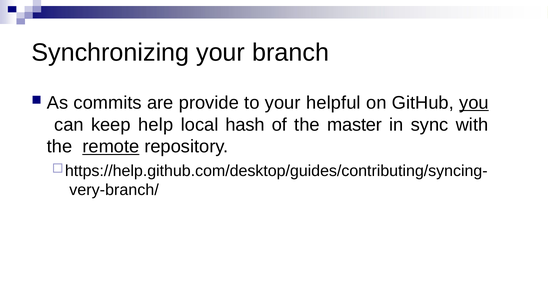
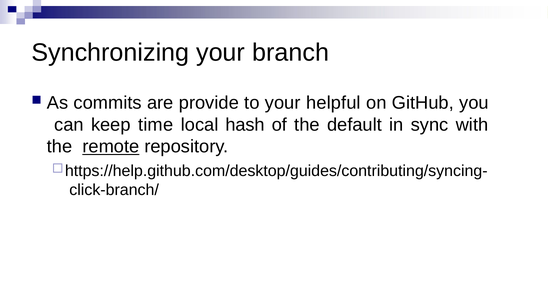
you underline: present -> none (474, 103)
help: help -> time (156, 125)
master: master -> default (354, 125)
very-branch/: very-branch/ -> click-branch/ (114, 190)
